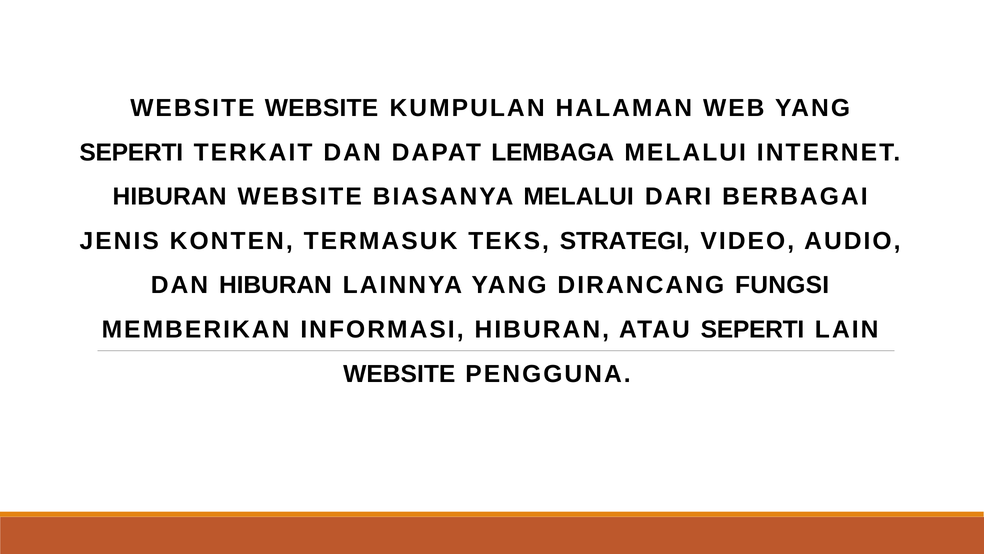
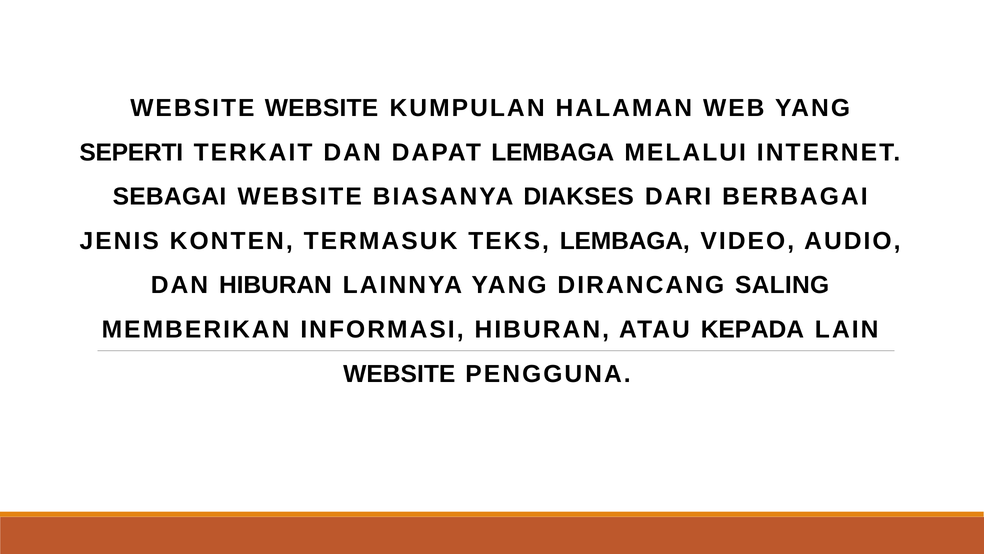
HIBURAN: HIBURAN -> SEBAGAI (169, 197)
BIASANYA MELALUI: MELALUI -> DIAKSES (579, 197)
TEKS STRATEGI: STRATEGI -> LEMBAGA (625, 241)
FUNGSI: FUNGSI -> SALING (782, 285)
ATAU SEPERTI: SEPERTI -> KEPADA (752, 329)
